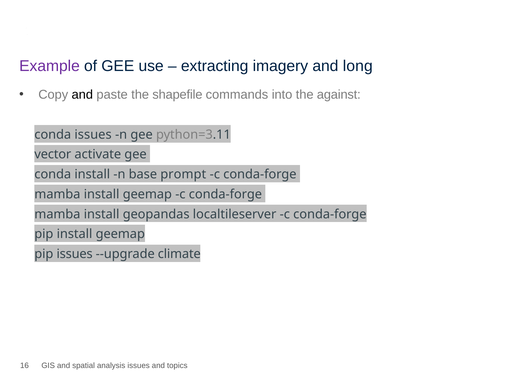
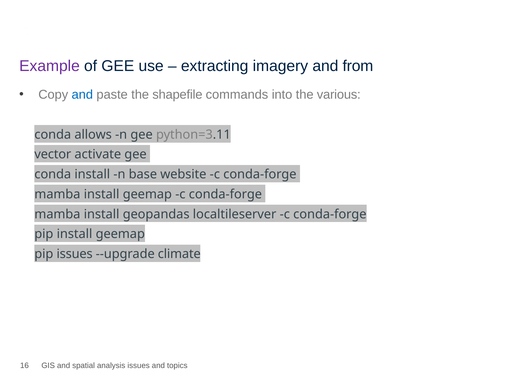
long: long -> from (358, 66)
and colour: black -> blue (82, 95)
against: against -> various (339, 95)
conda issues: issues -> allows (93, 135)
prompt: prompt -> website (183, 174)
